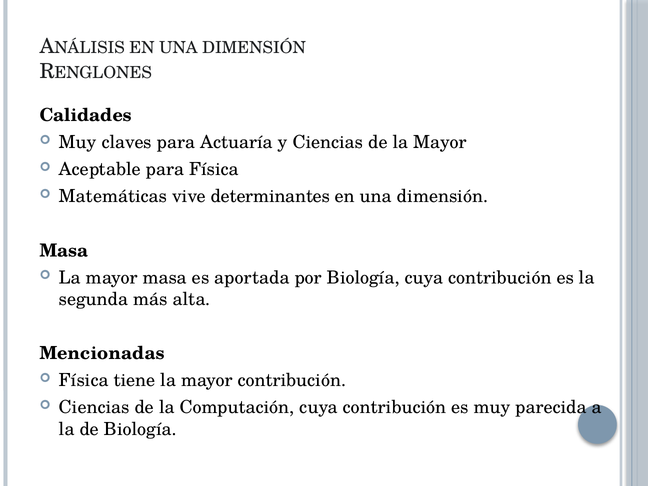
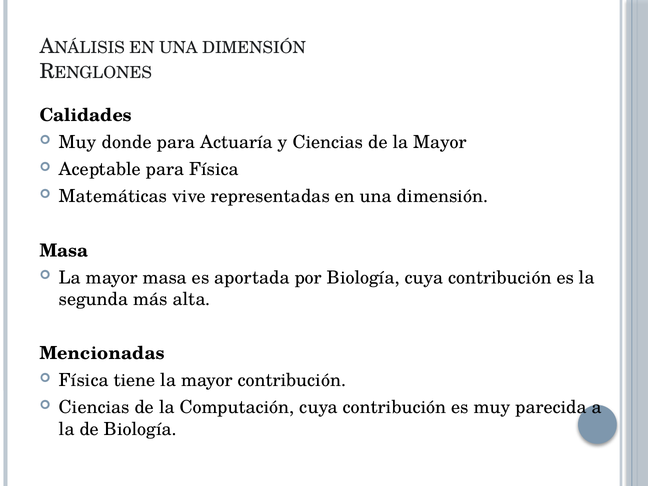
claves: claves -> donde (127, 142)
determinantes: determinantes -> representadas (270, 197)
